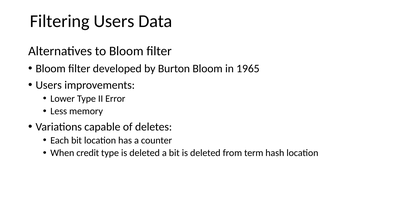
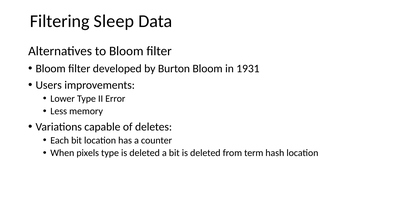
Filtering Users: Users -> Sleep (114, 21)
1965: 1965 -> 1931 (248, 69)
credit: credit -> pixels (88, 153)
